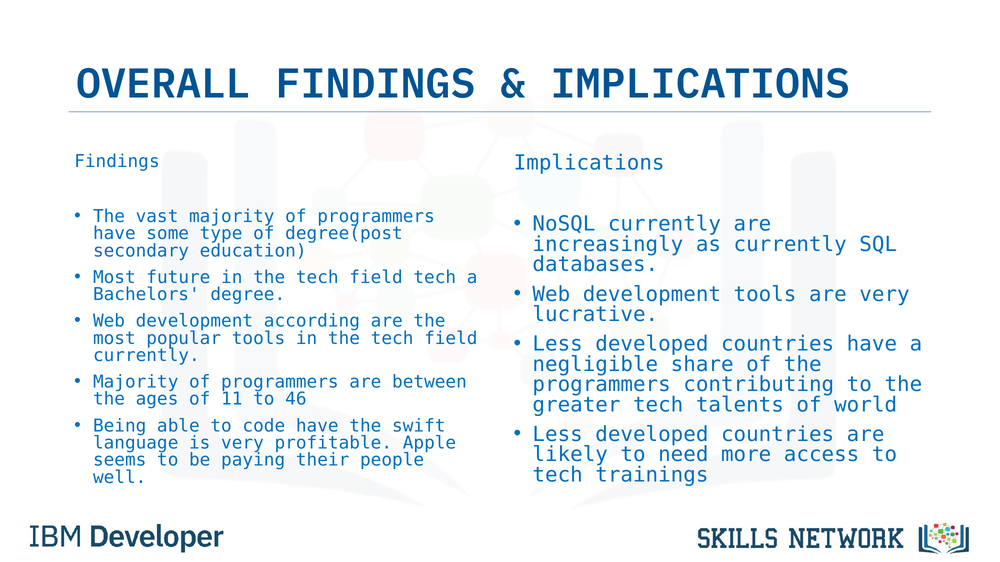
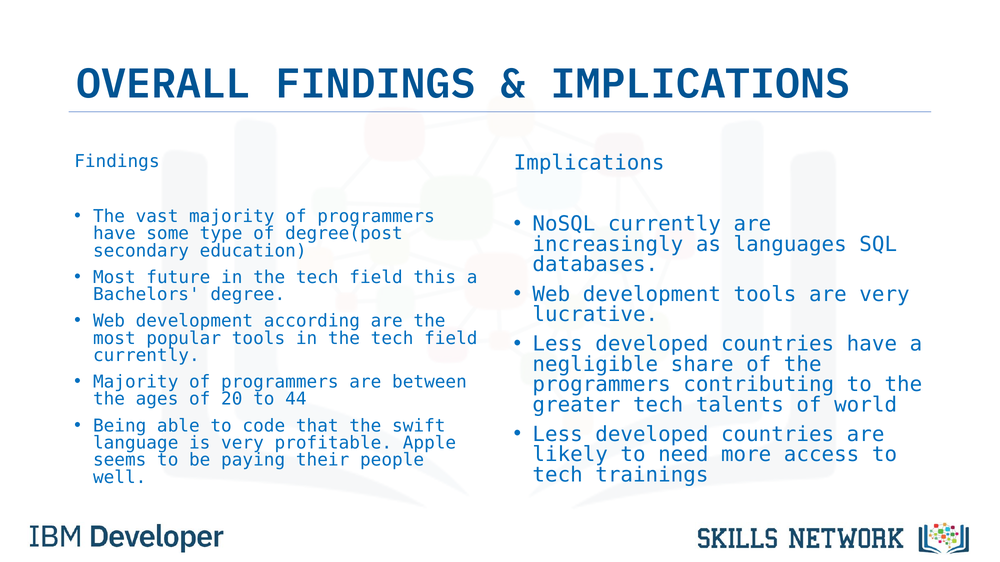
as currently: currently -> languages (790, 245)
field tech: tech -> this (435, 277)
11: 11 -> 20 (232, 400)
46: 46 -> 44 (296, 400)
code have: have -> that (317, 426)
